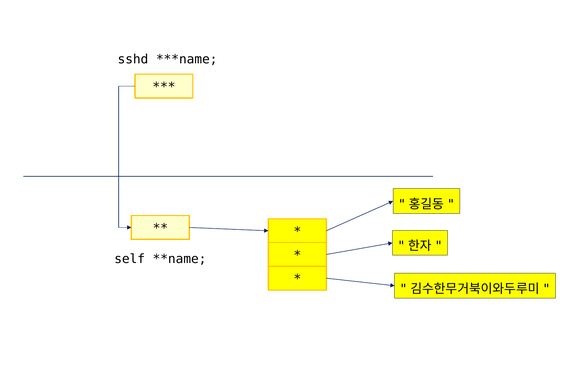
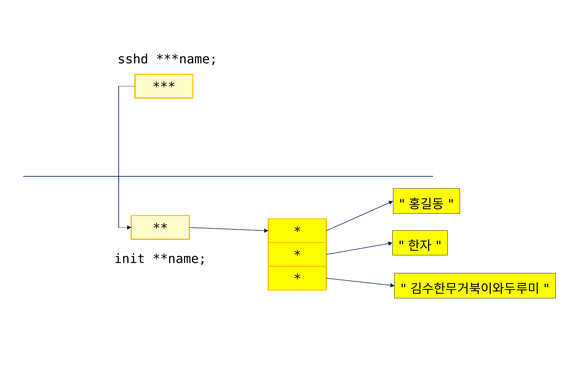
self: self -> init (130, 259)
